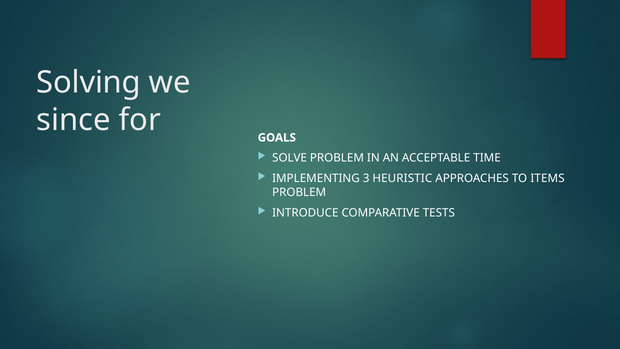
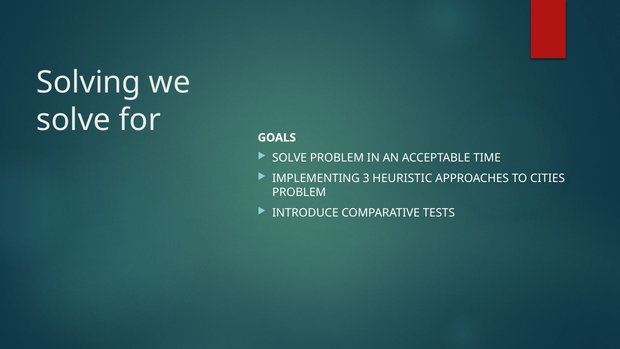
since: since -> solve (73, 120)
ITEMS: ITEMS -> CITIES (548, 178)
